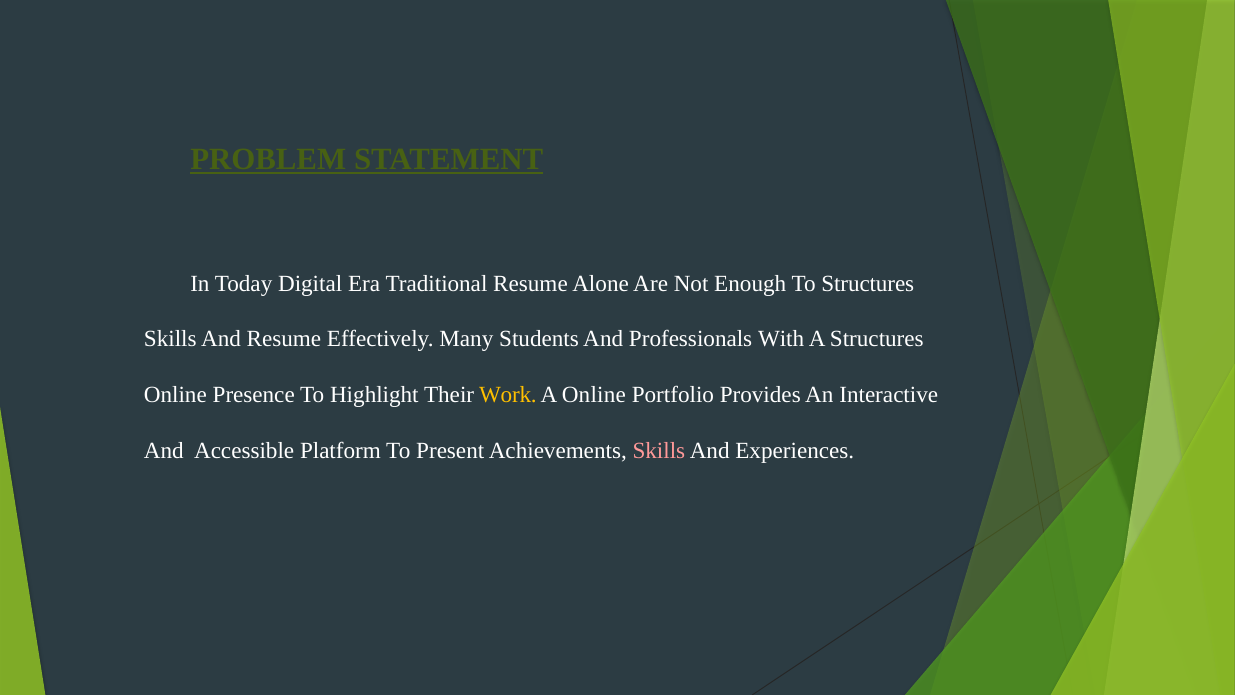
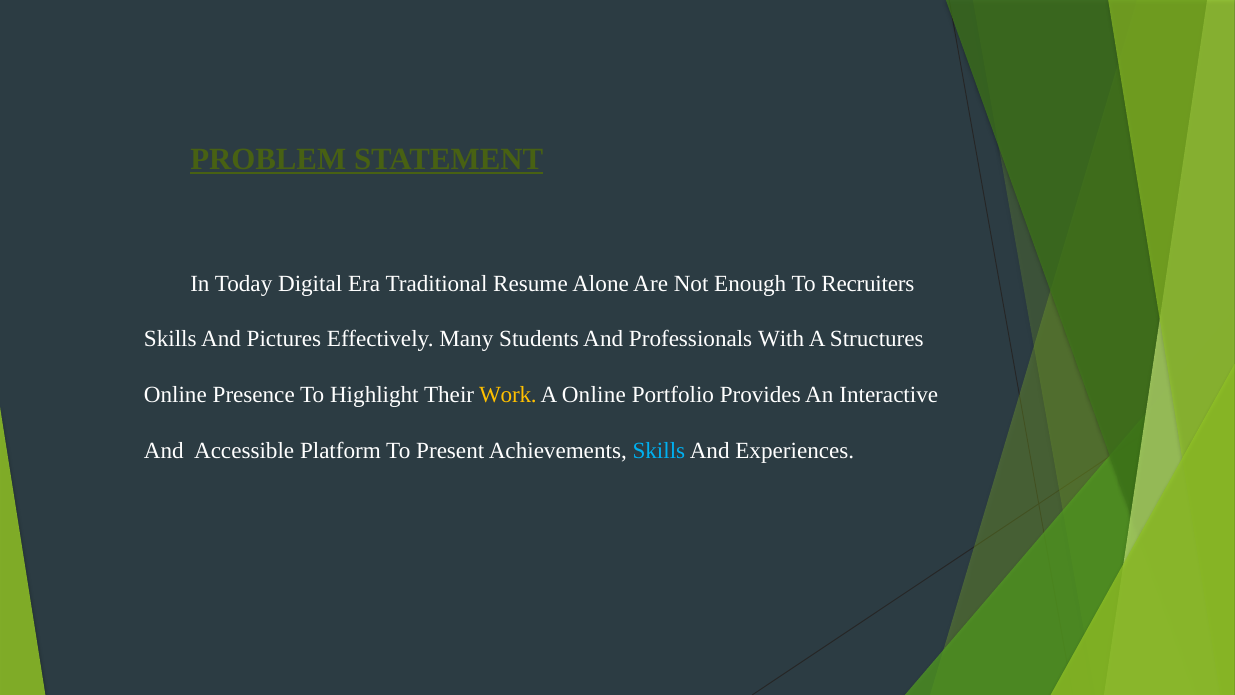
To Structures: Structures -> Recruiters (868, 283)
And Resume: Resume -> Pictures (284, 339)
Skills colour: pink -> light blue (659, 450)
